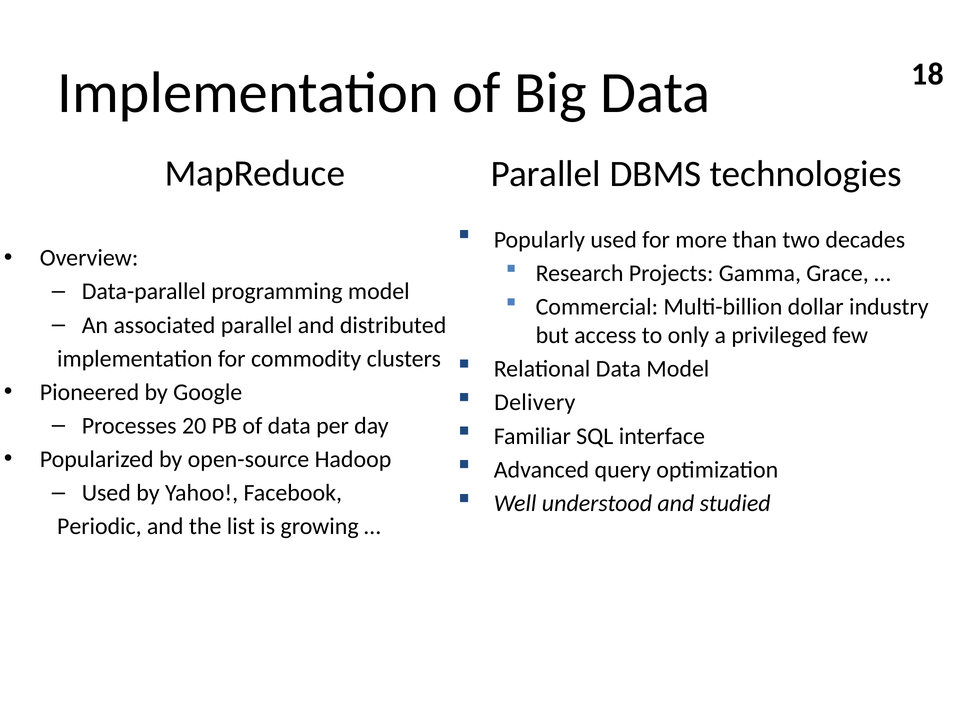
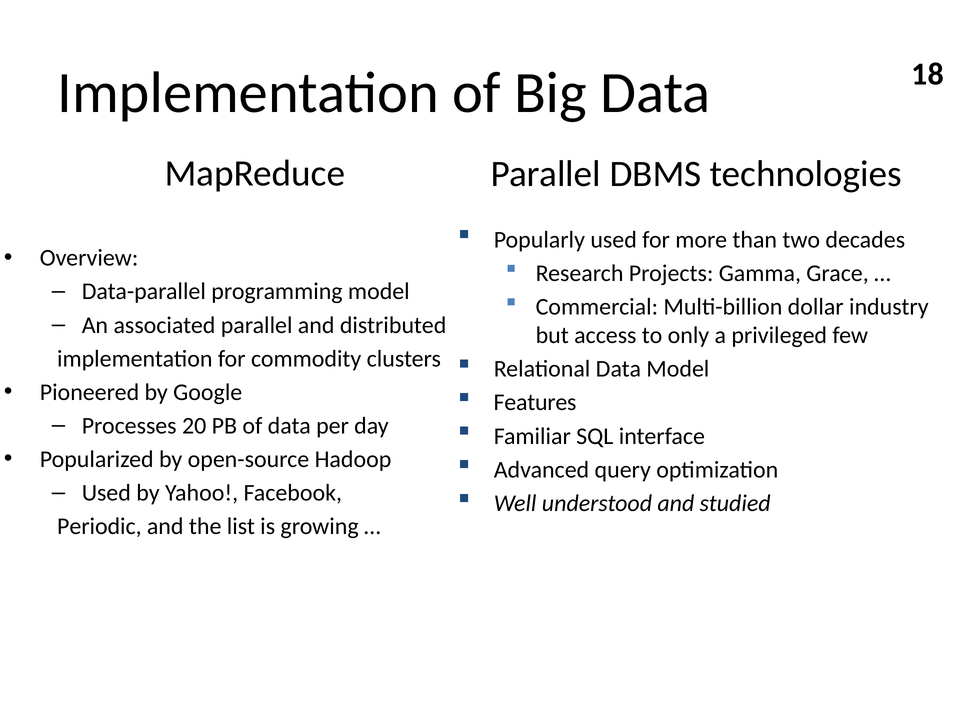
Delivery: Delivery -> Features (535, 402)
